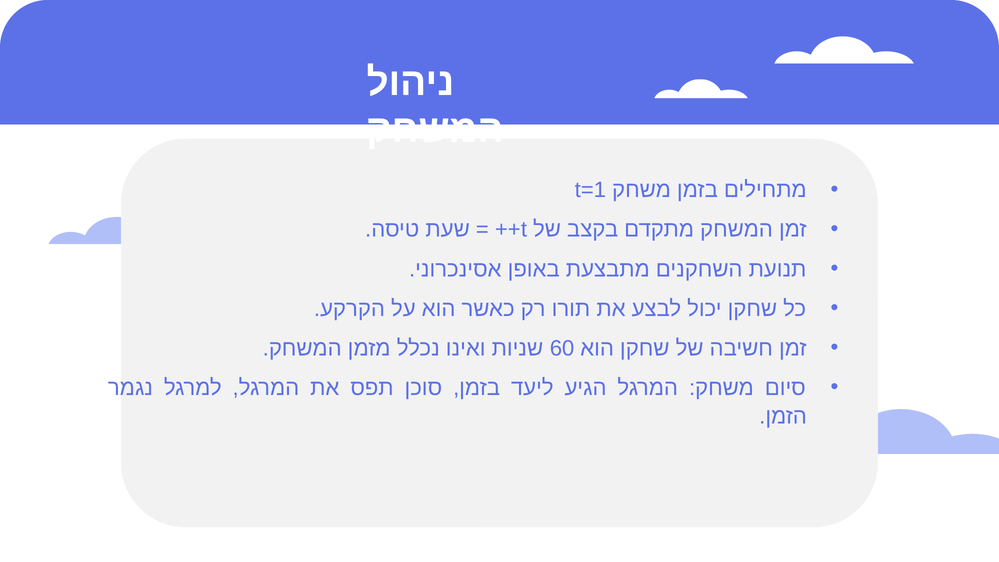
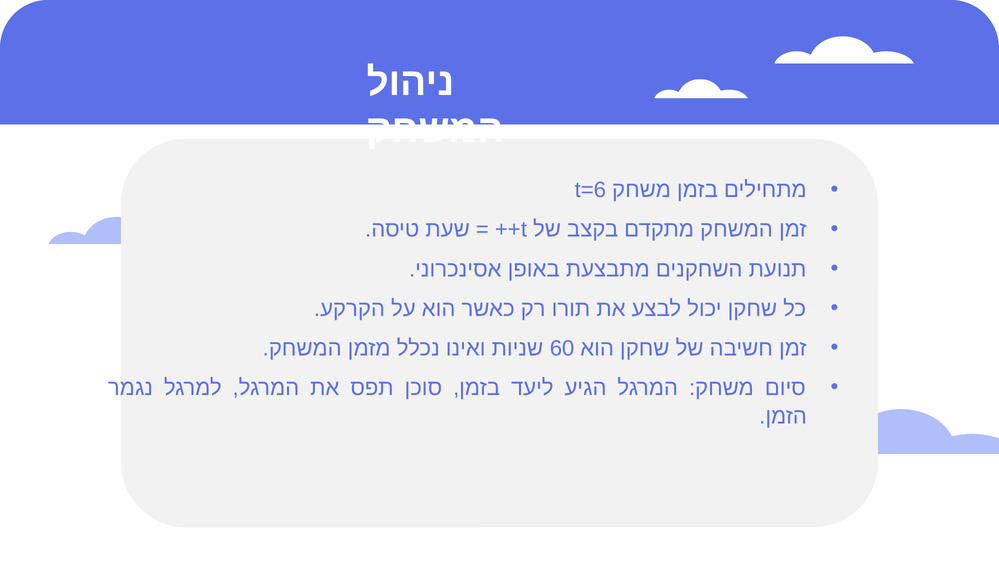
t=1: t=1 -> t=6 (590, 190)
